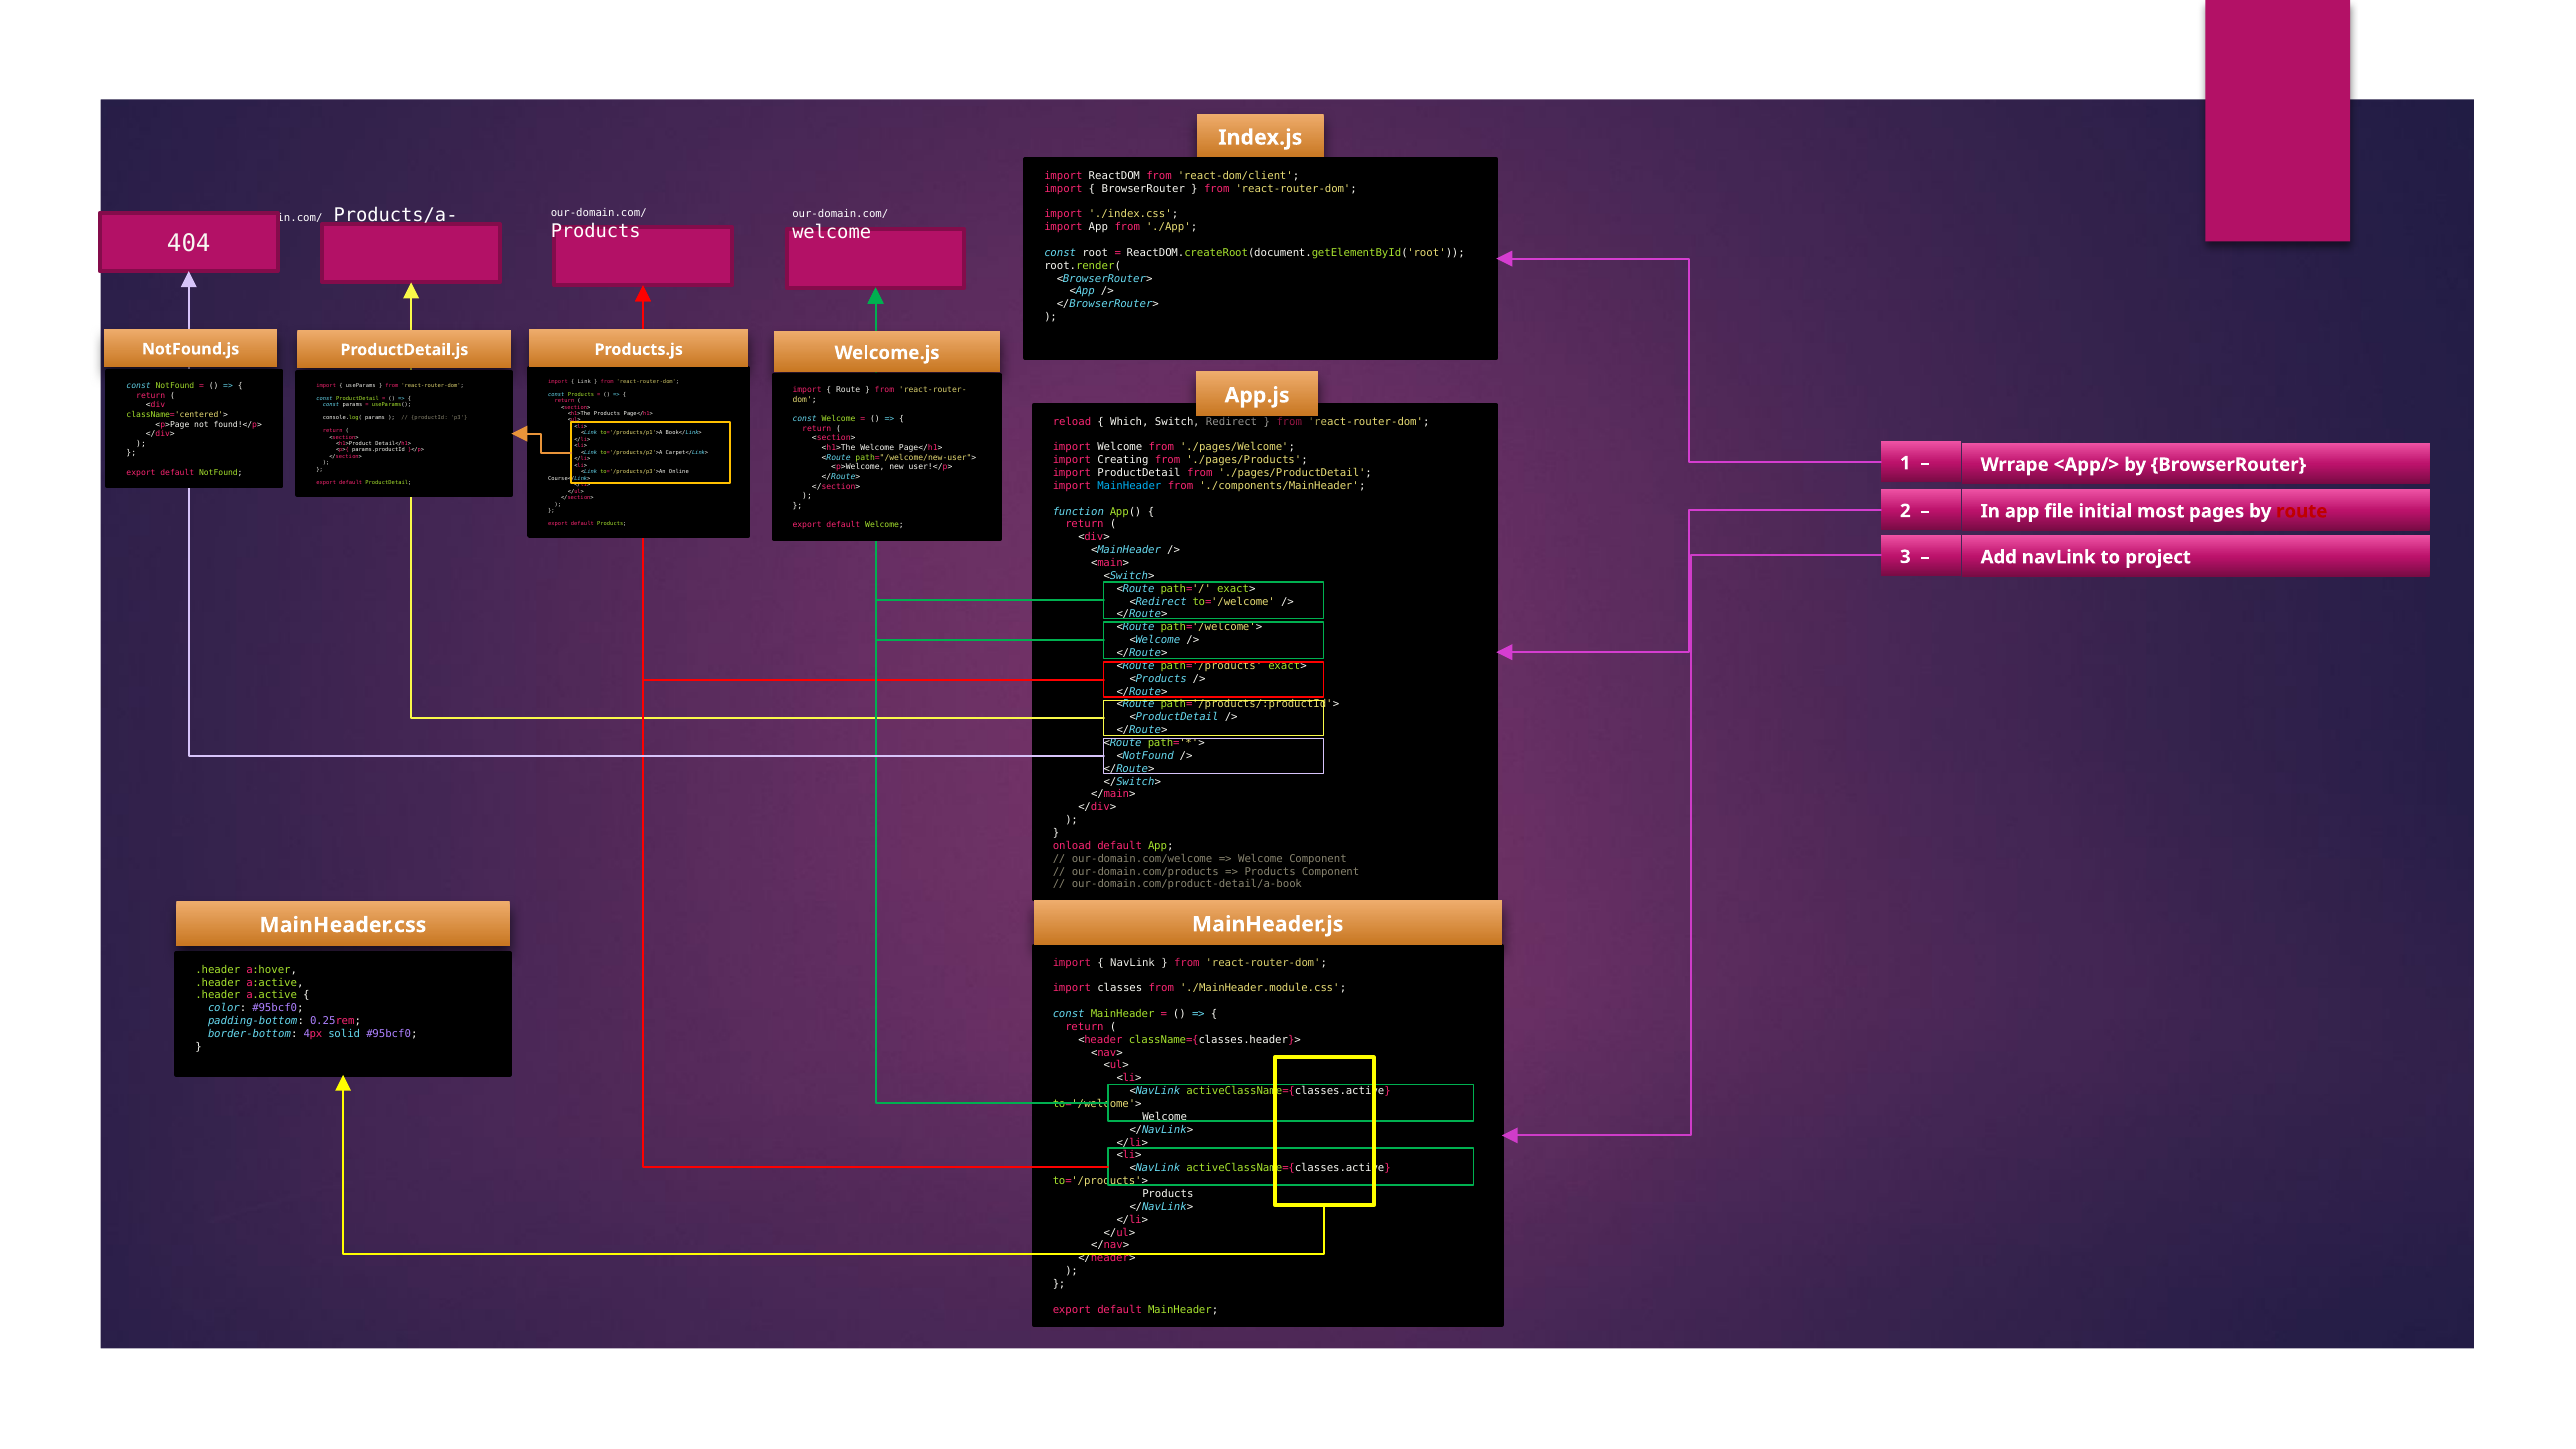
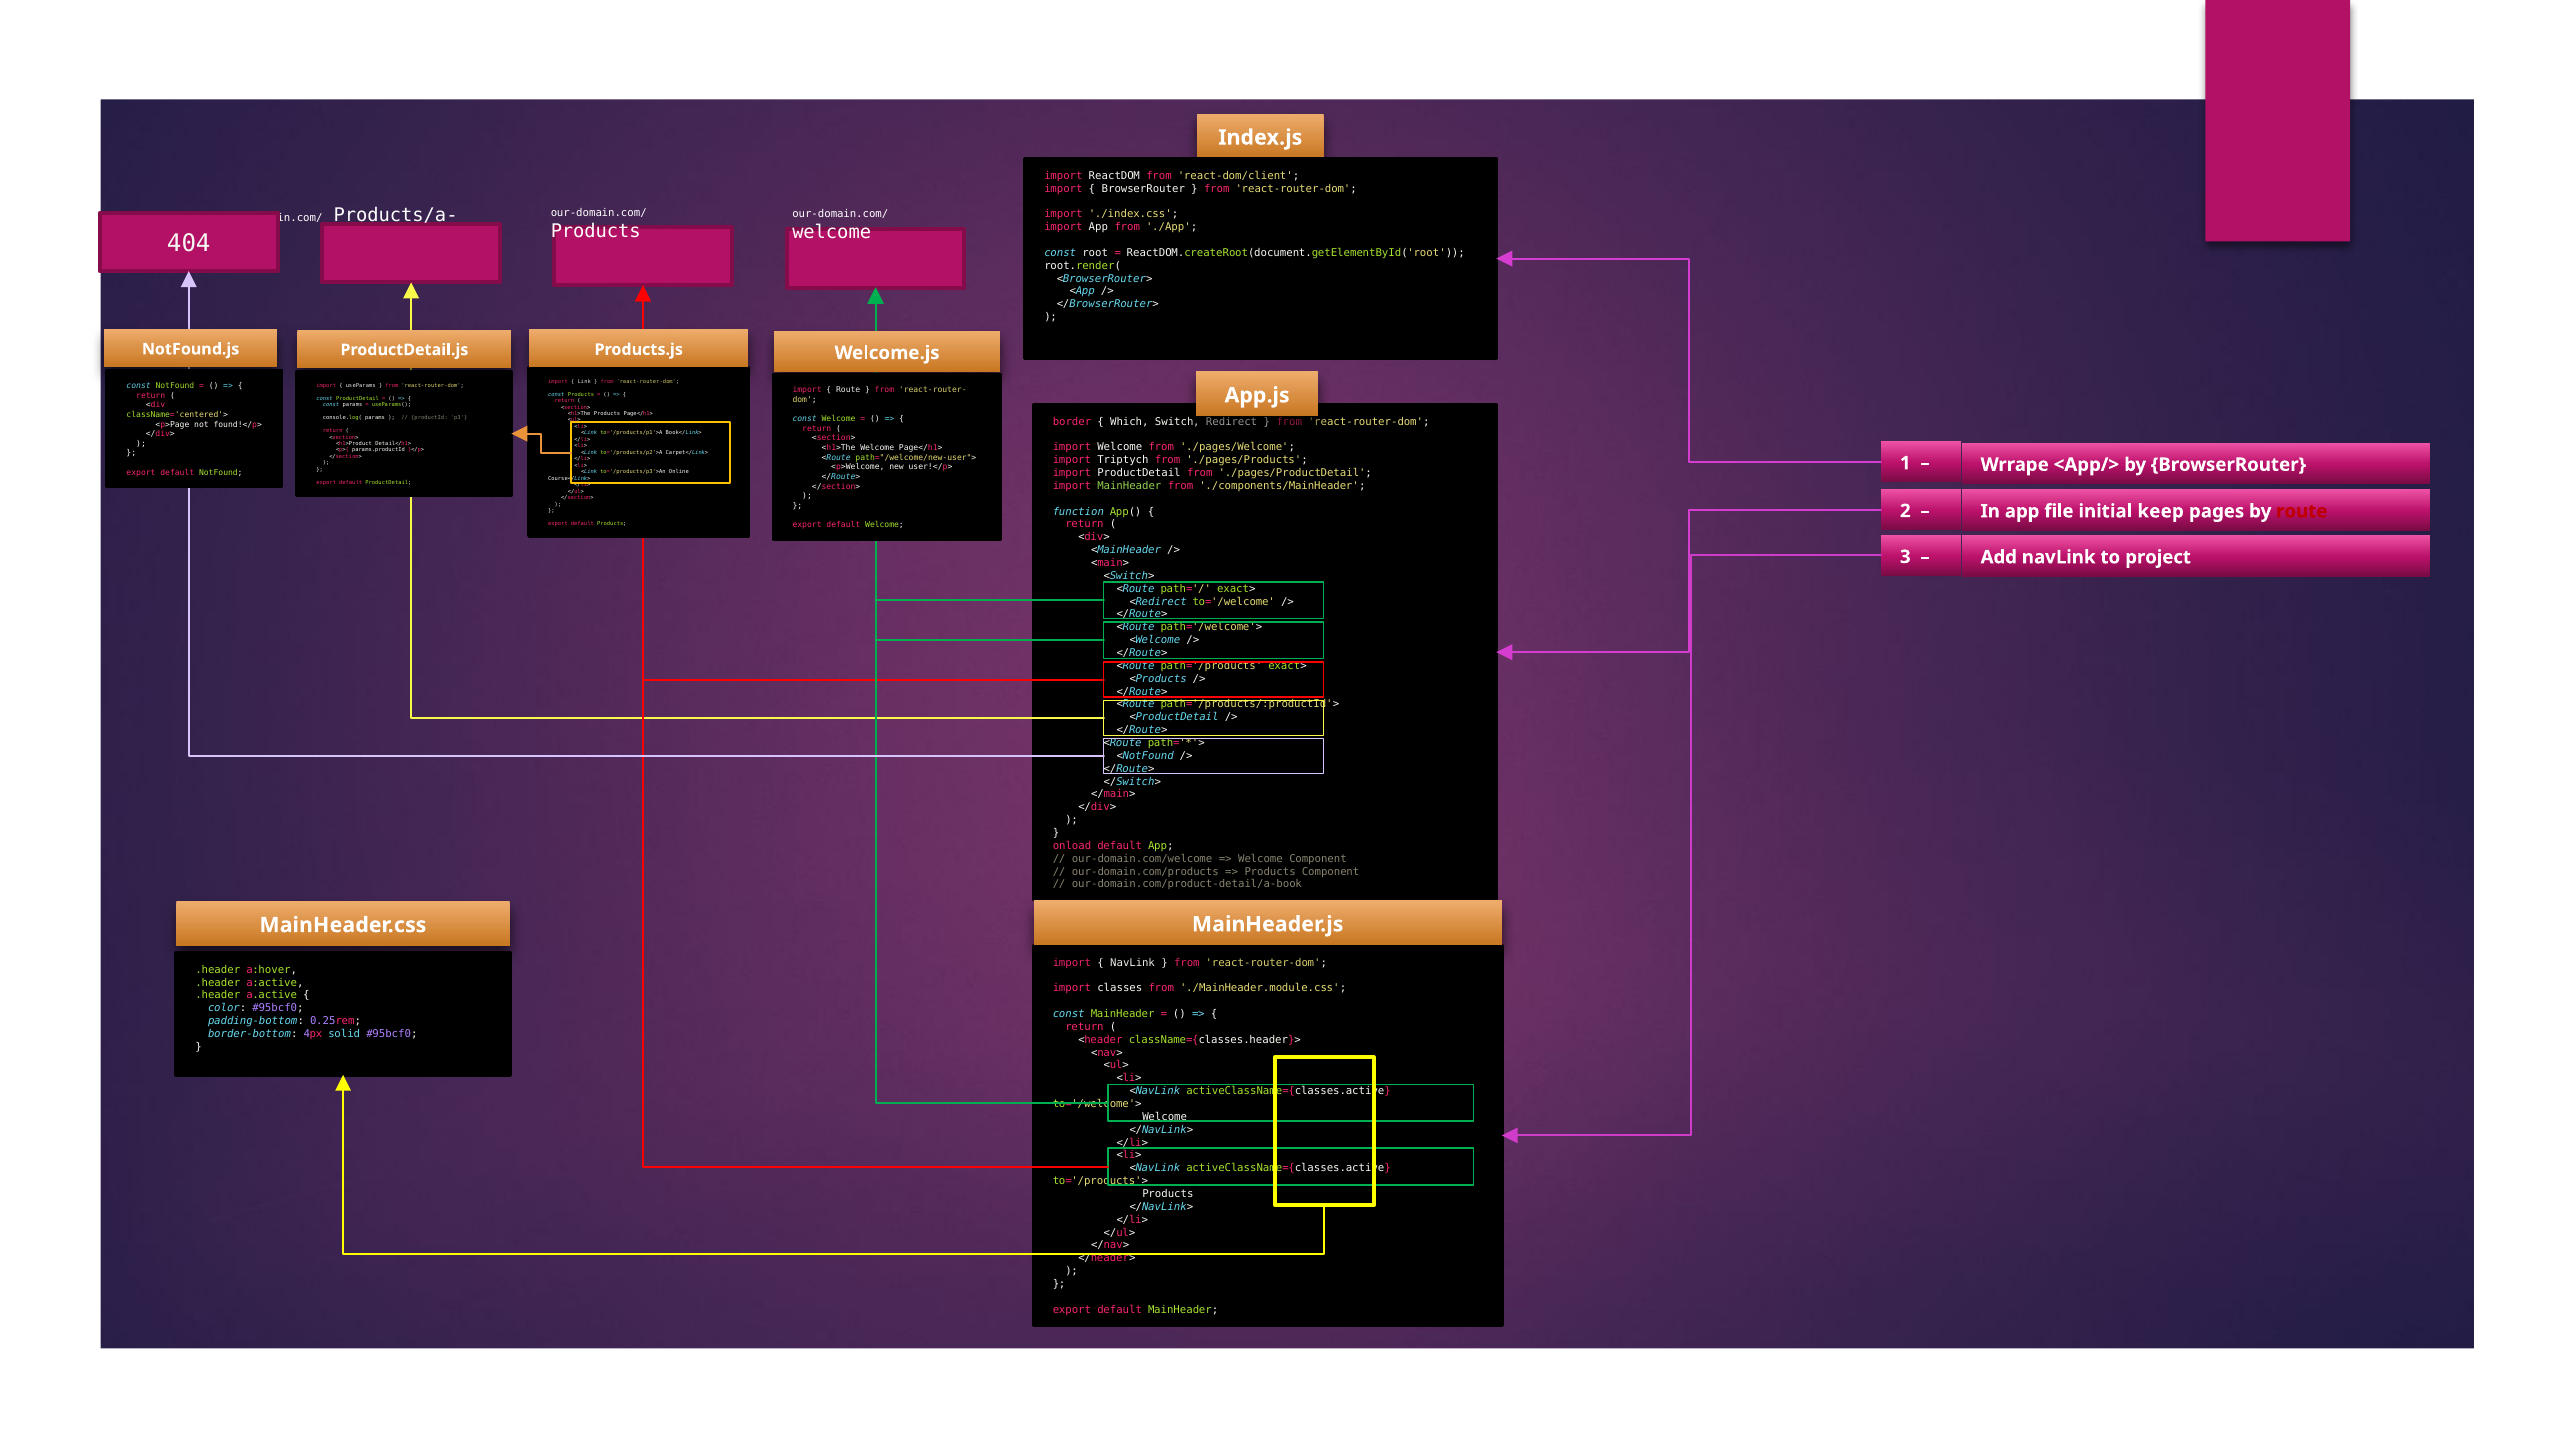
reload: reload -> border (1072, 422)
Creating: Creating -> Triptych (1123, 460)
MainHeader colour: light blue -> light green (1129, 486)
most: most -> keep (2161, 511)
